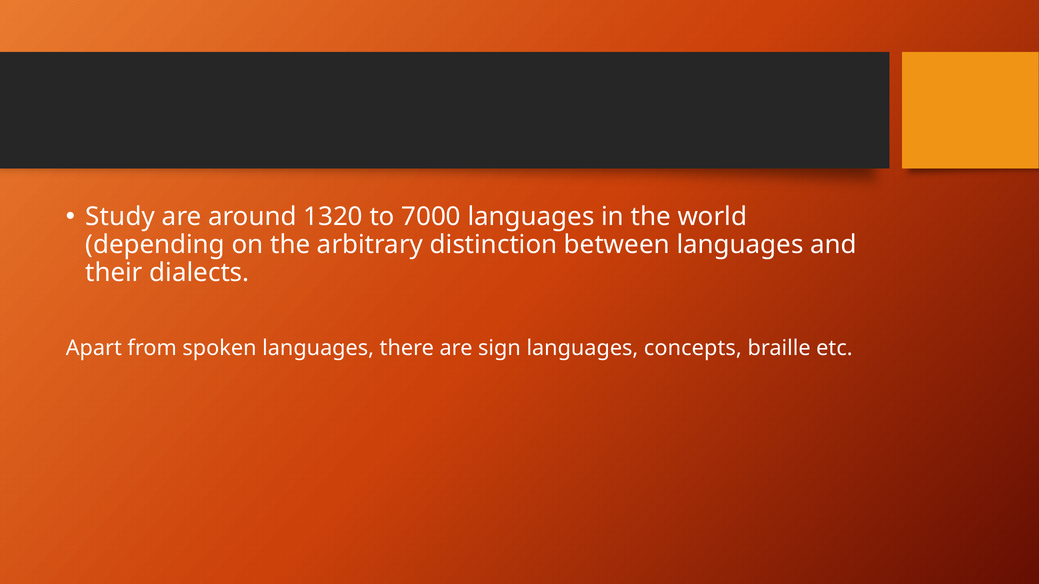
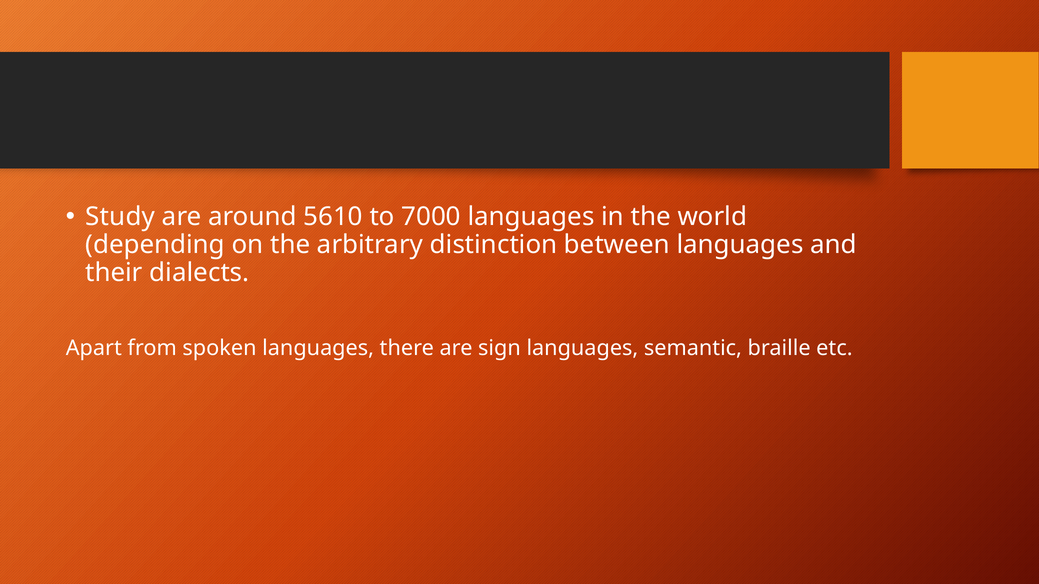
1320: 1320 -> 5610 (333, 217)
concepts: concepts -> semantic (693, 348)
